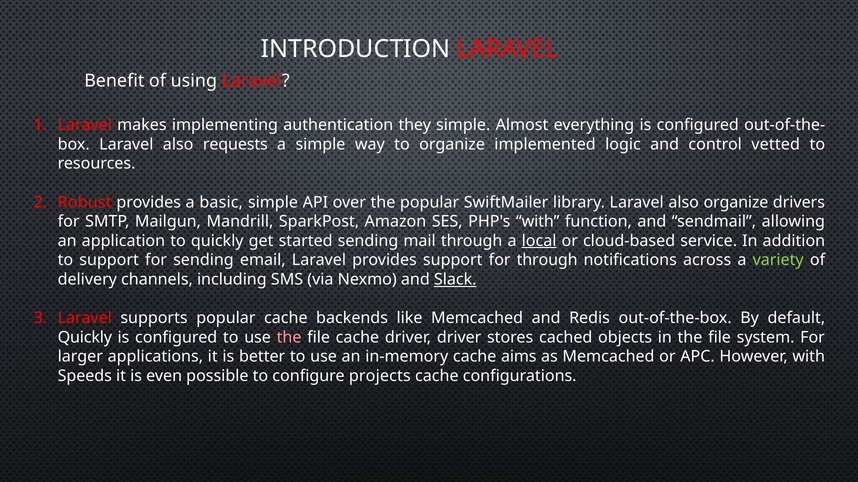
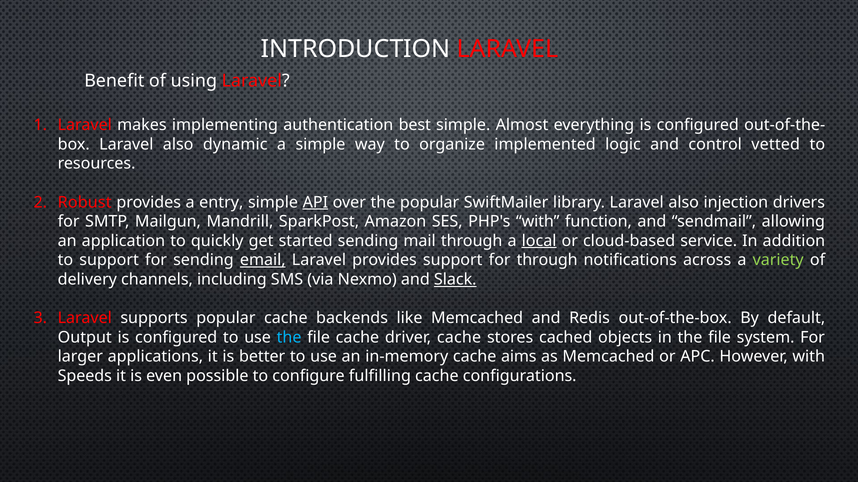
they: they -> best (415, 125)
requests: requests -> dynamic (235, 145)
basic: basic -> entry (221, 203)
API underline: none -> present (315, 203)
also organize: organize -> injection (736, 203)
email underline: none -> present (263, 260)
Quickly: Quickly -> Output (85, 338)
the colour: pink -> light blue (289, 338)
driver driver: driver -> cache (459, 338)
projects: projects -> fulfilling (380, 376)
